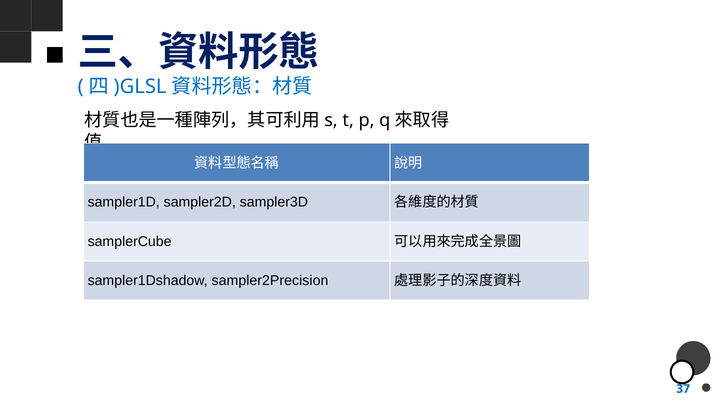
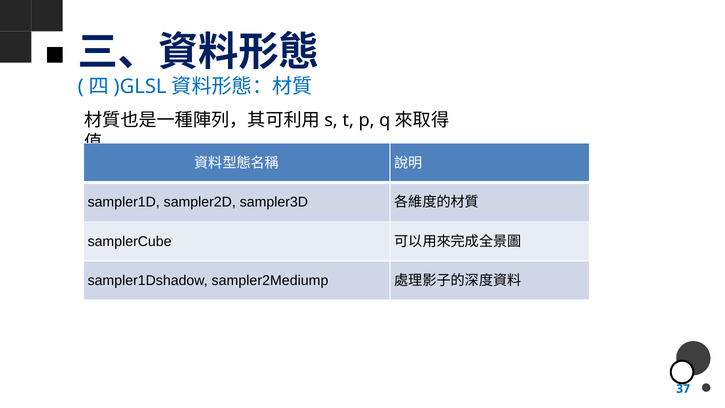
sampler2Precision: sampler2Precision -> sampler2Mediump (270, 281)
